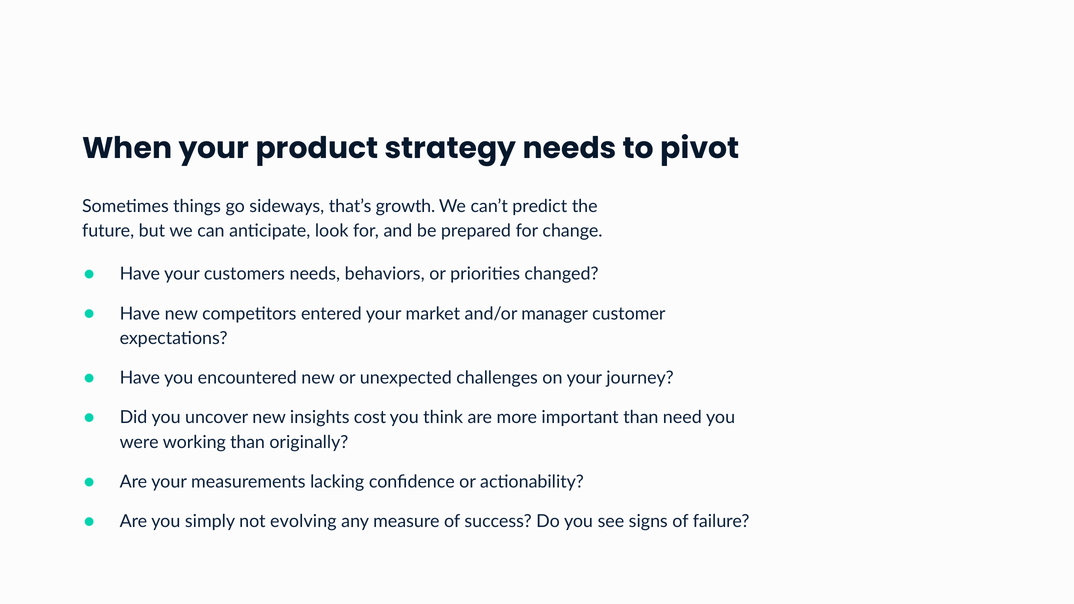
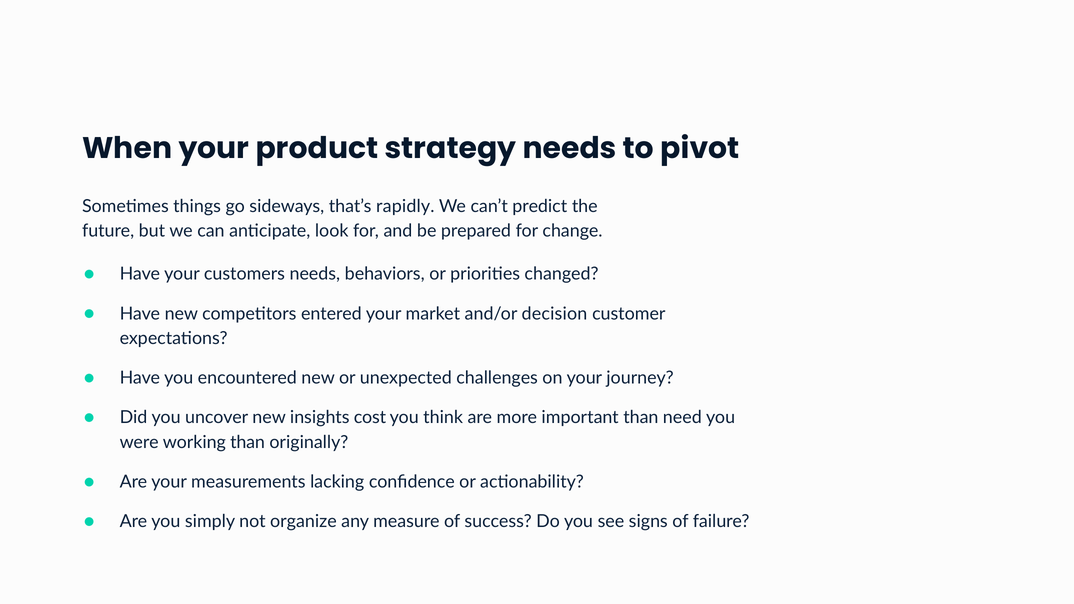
growth: growth -> rapidly (405, 206)
manager: manager -> decision (554, 314)
evolving: evolving -> organize (303, 522)
